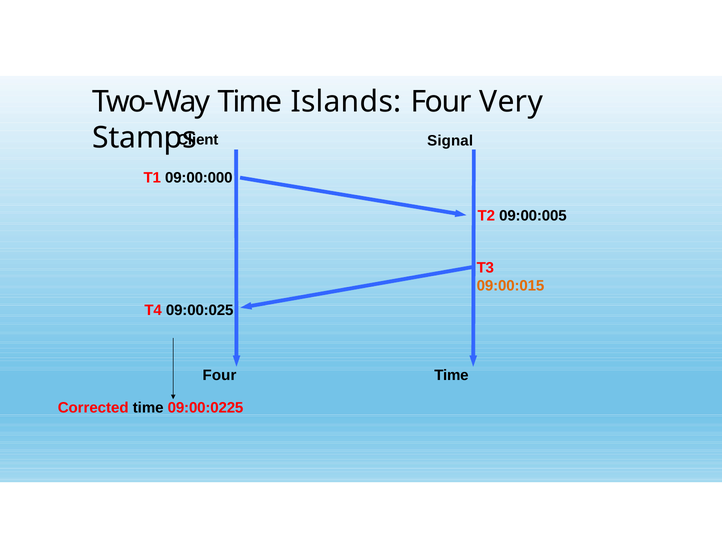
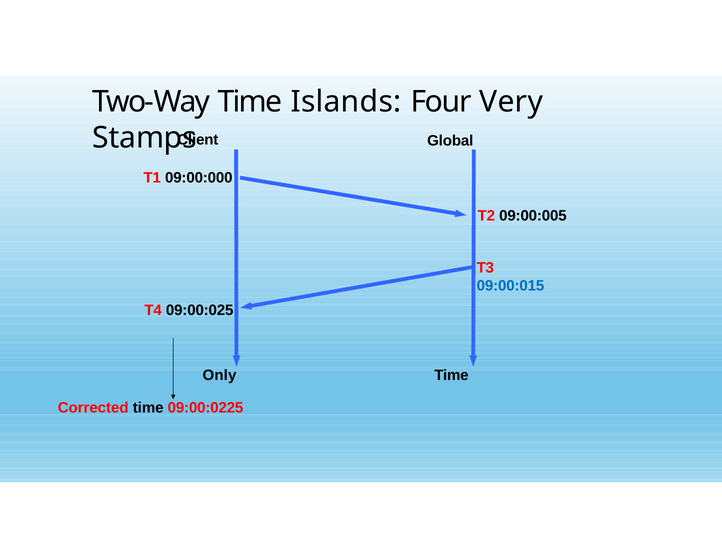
Signal: Signal -> Global (450, 141)
09:00:015 colour: orange -> blue (511, 286)
Four: Four -> Only (220, 375)
